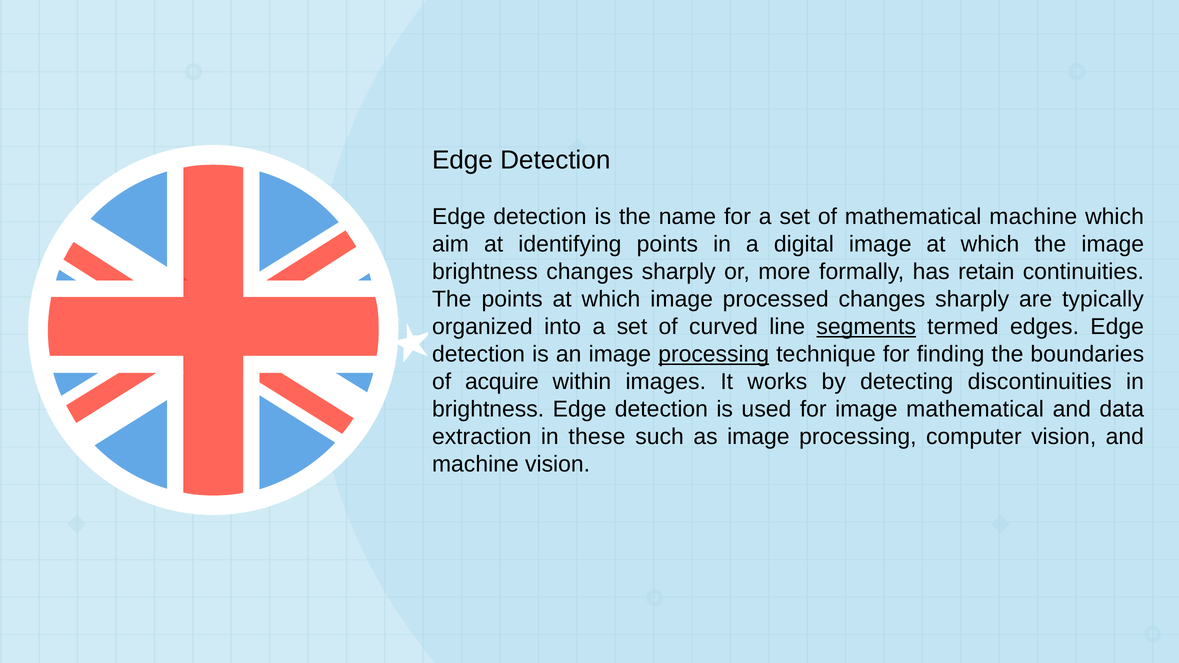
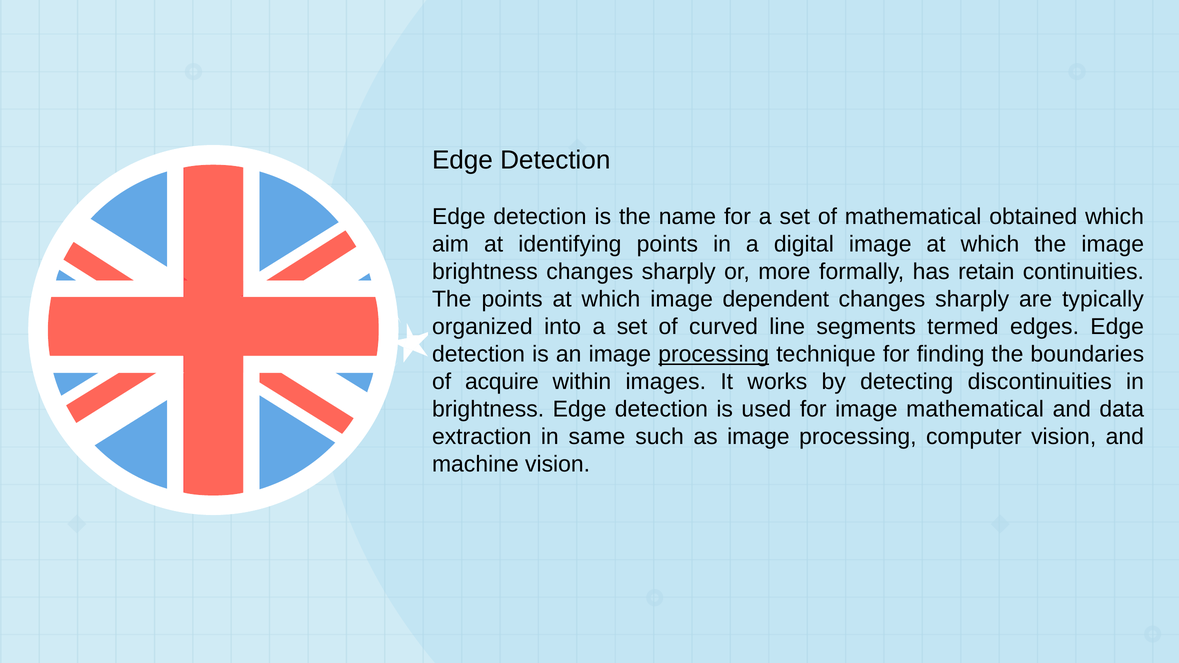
mathematical machine: machine -> obtained (1033, 217)
processed: processed -> dependent (776, 299)
segments underline: present -> none (866, 327)
these: these -> same (597, 437)
